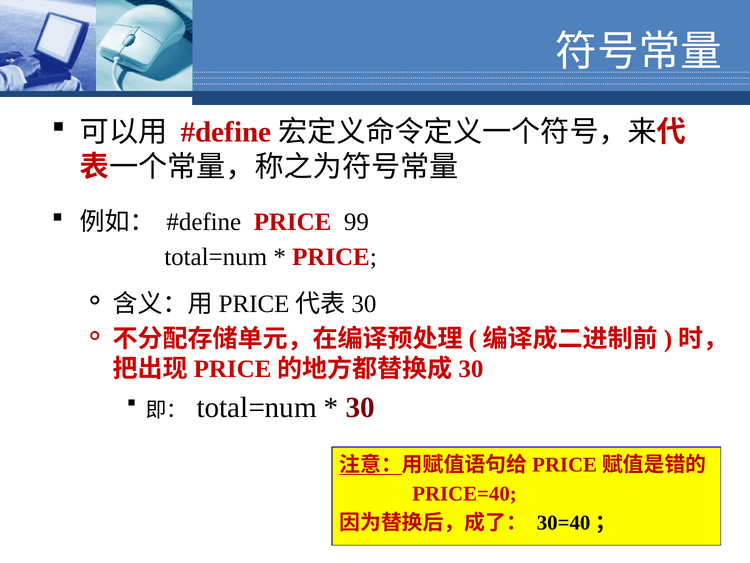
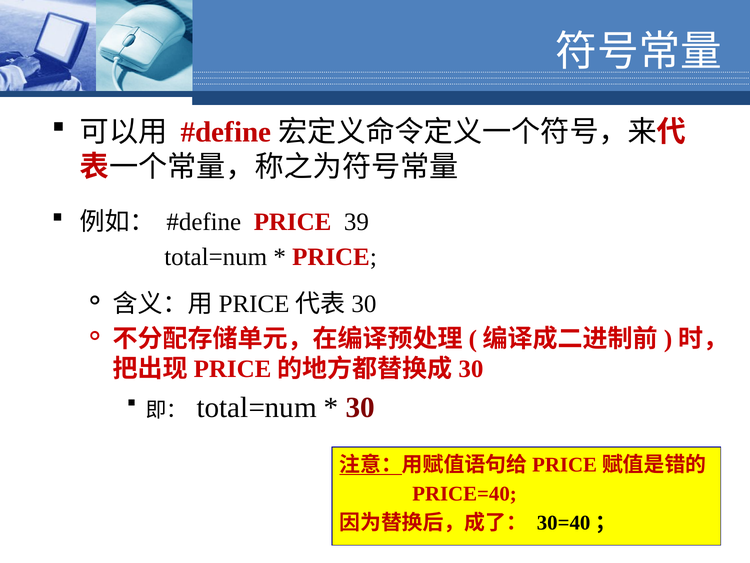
99: 99 -> 39 (356, 222)
